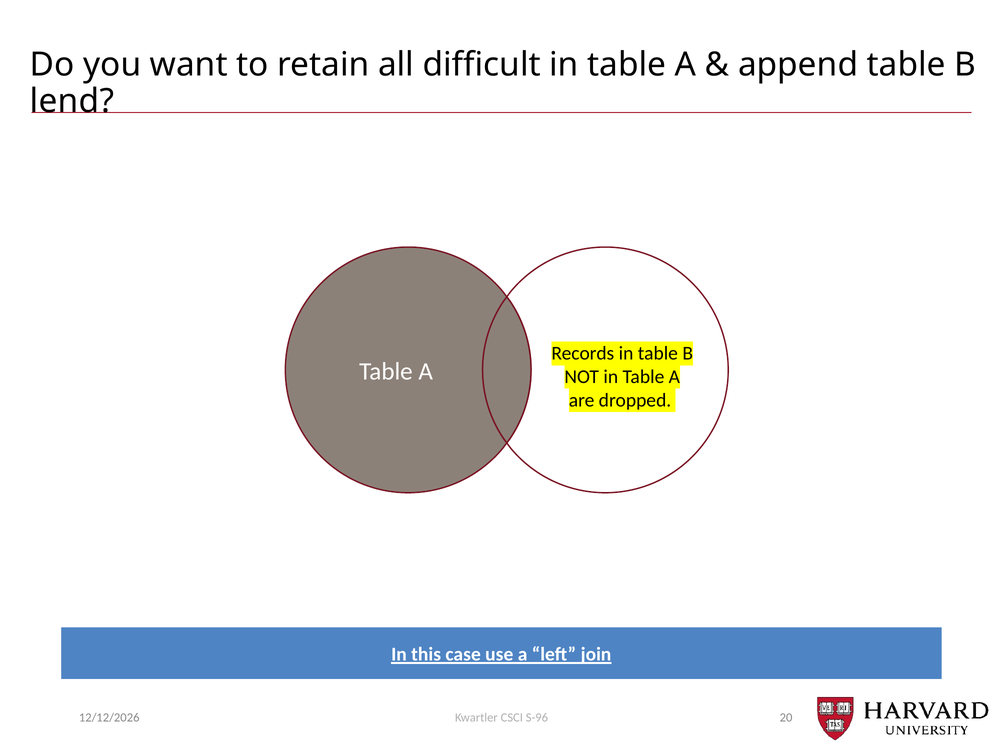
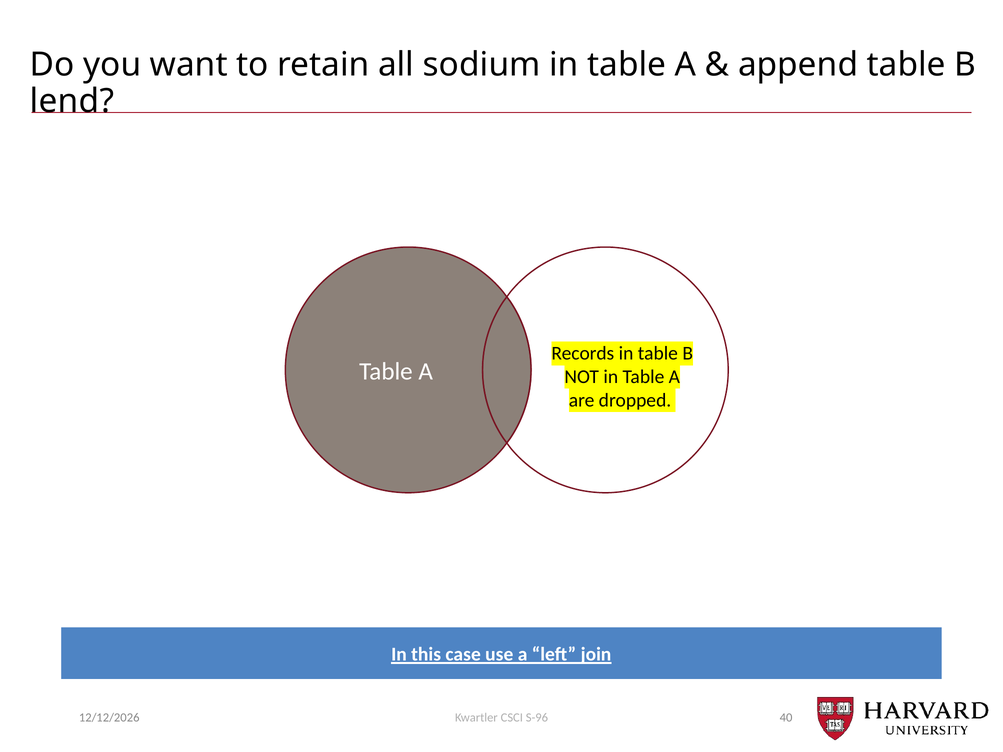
difficult: difficult -> sodium (482, 65)
20: 20 -> 40 (786, 718)
